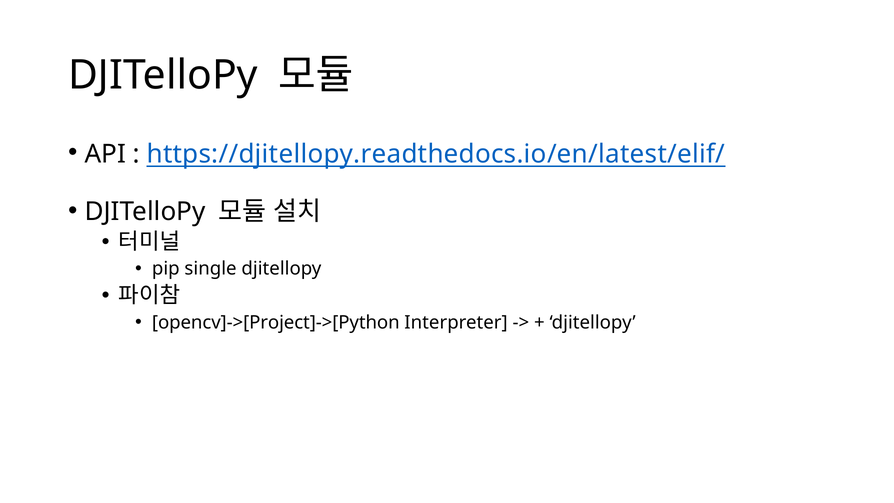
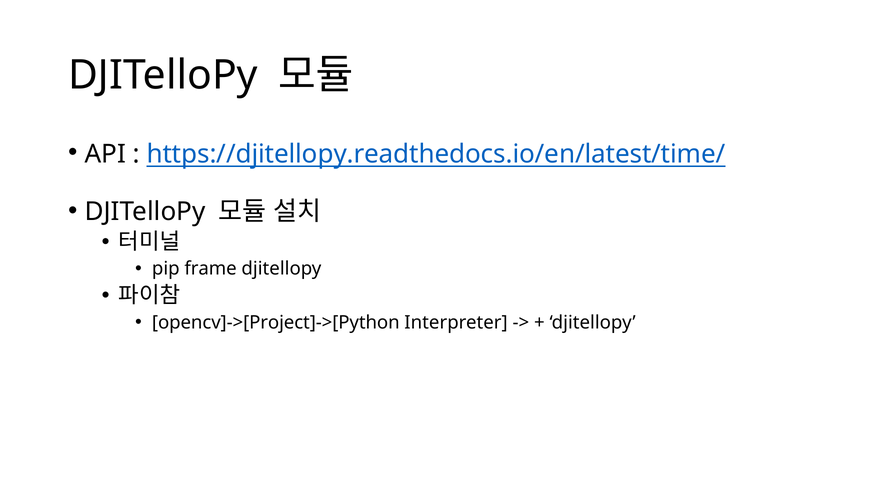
https://djitellopy.readthedocs.io/en/latest/elif/: https://djitellopy.readthedocs.io/en/latest/elif/ -> https://djitellopy.readthedocs.io/en/latest/time/ (436, 154)
single: single -> frame (211, 269)
